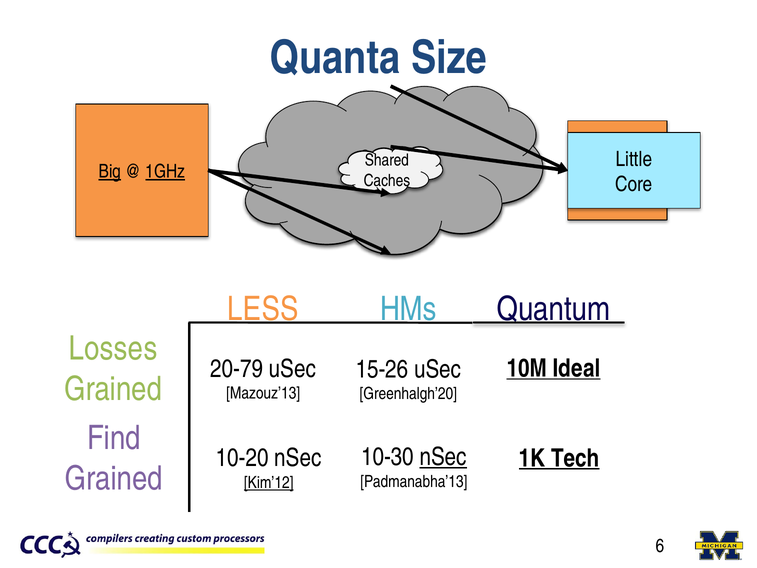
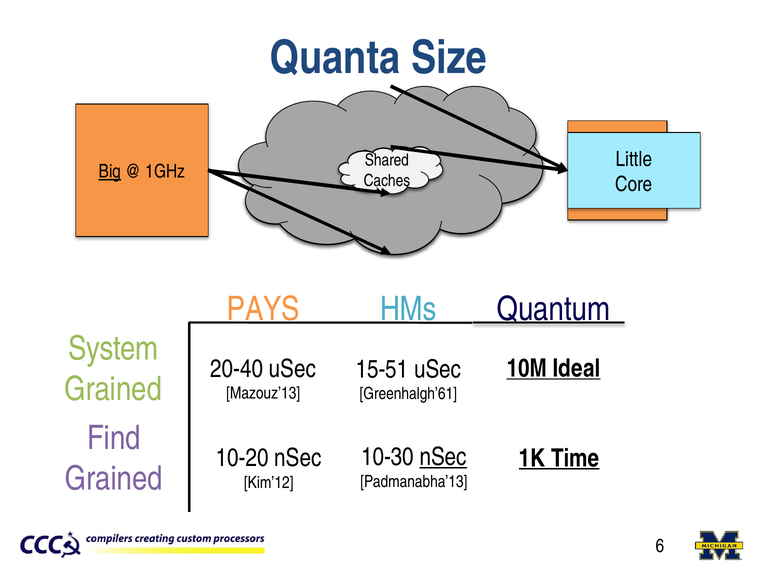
1GHz underline: present -> none (165, 172)
LESS: LESS -> PAYS (263, 309)
Losses: Losses -> System (113, 349)
20-79: 20-79 -> 20-40 (237, 369)
15-26: 15-26 -> 15-51 (382, 369)
Greenhalgh’20: Greenhalgh’20 -> Greenhalgh’61 (408, 394)
Tech: Tech -> Time (575, 458)
Kim’12 underline: present -> none (269, 483)
